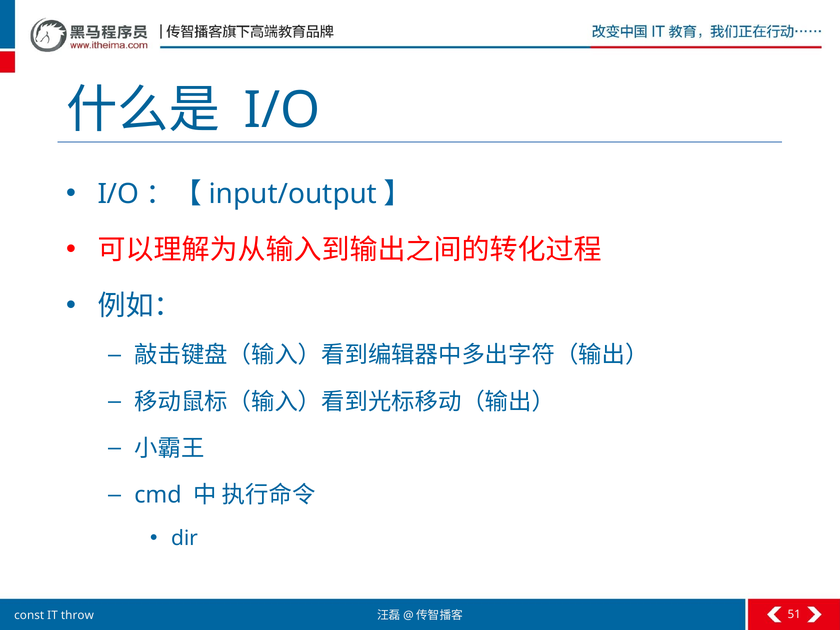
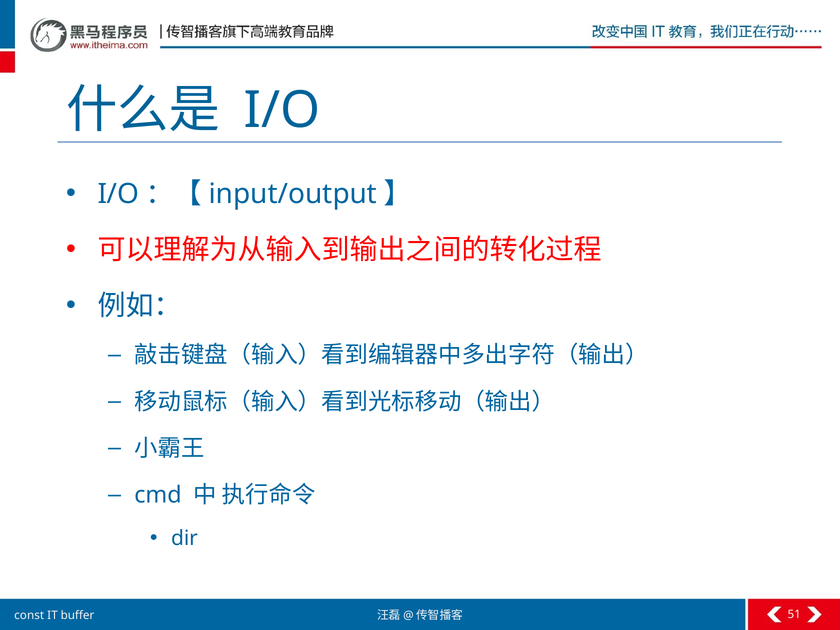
throw: throw -> buffer (77, 616)
